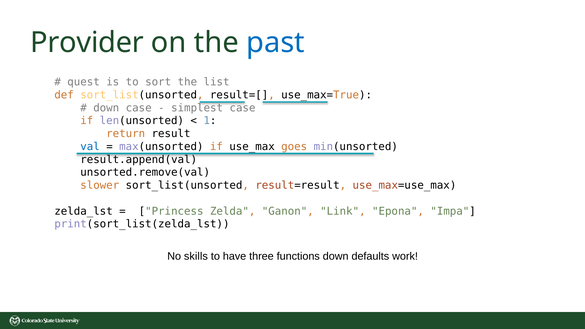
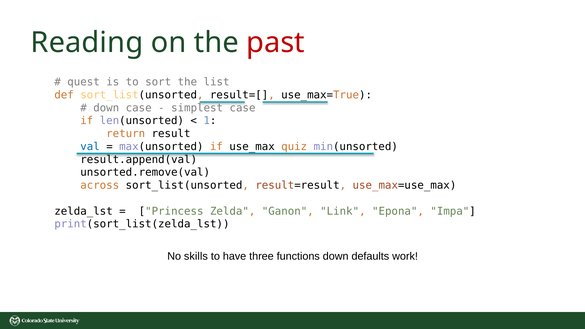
Provider: Provider -> Reading (87, 43)
past colour: blue -> red (276, 43)
goes: goes -> quiz (294, 147)
slower: slower -> across (100, 185)
